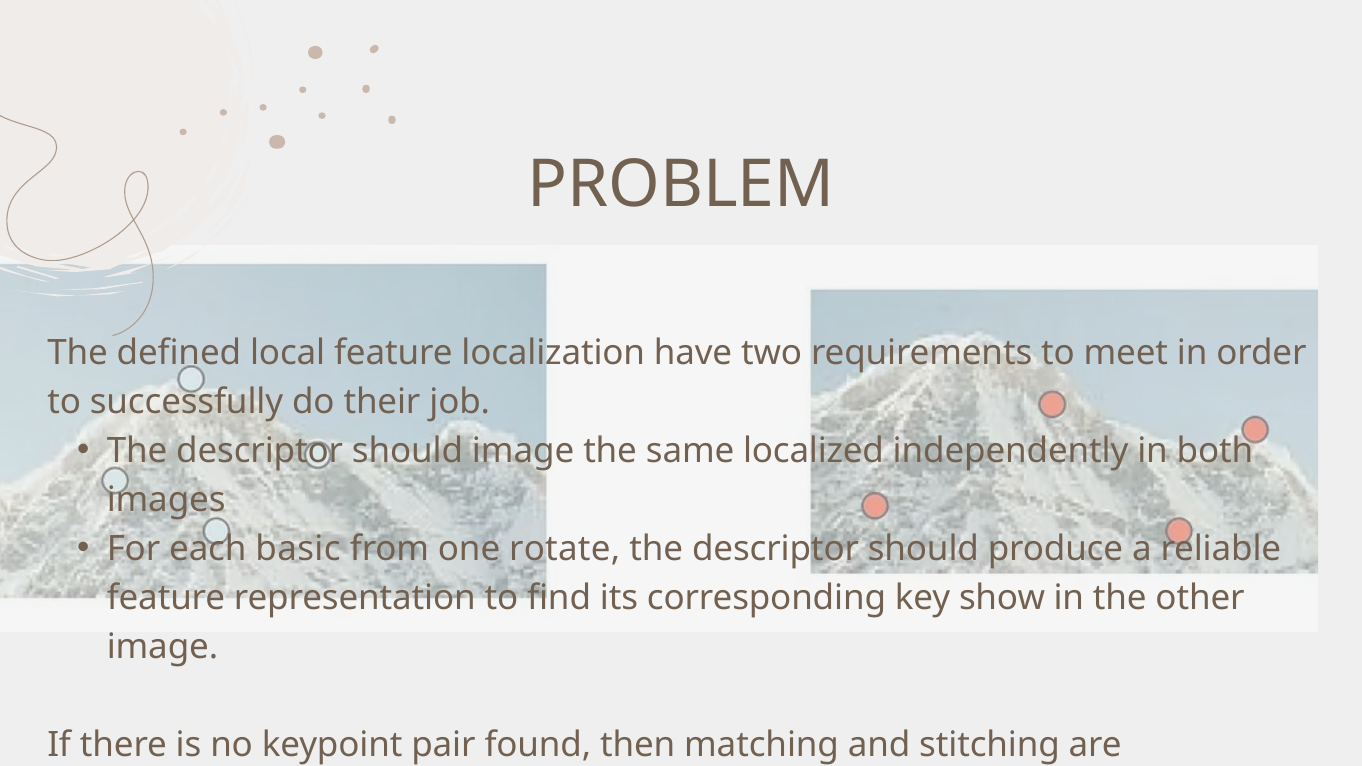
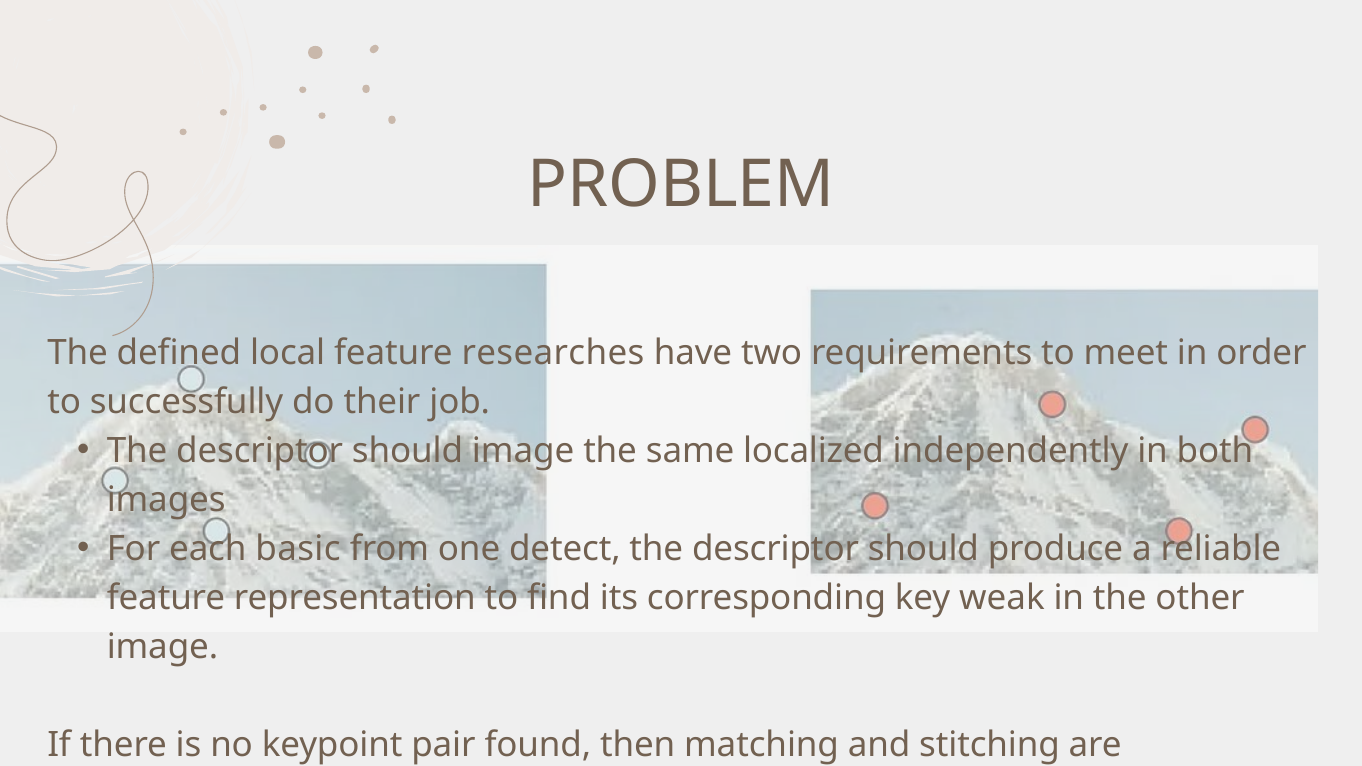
localization: localization -> researches (553, 353)
rotate: rotate -> detect (565, 549)
show: show -> weak (1002, 598)
